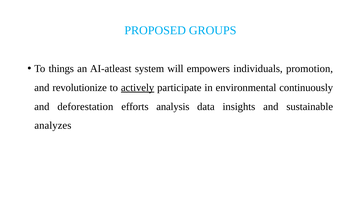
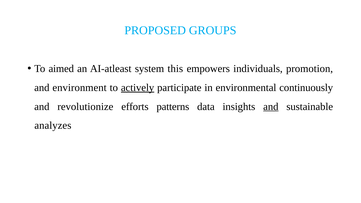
things: things -> aimed (61, 69)
will: will -> this (175, 69)
revolutionize: revolutionize -> environment (80, 88)
deforestation: deforestation -> revolutionize (85, 107)
analysis: analysis -> patterns (173, 107)
and underline: none -> present (271, 107)
